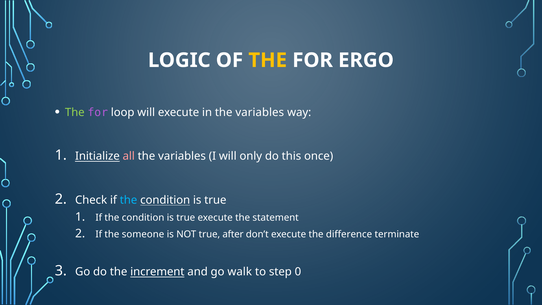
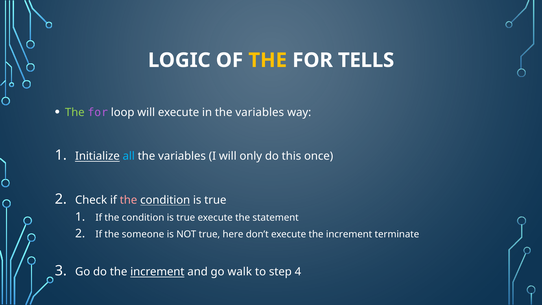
ERGO: ERGO -> TELLS (366, 60)
all colour: pink -> light blue (129, 156)
the colour: light blue -> pink (129, 200)
after: after -> here (233, 234)
execute the difference: difference -> increment (349, 234)
0: 0 -> 4 (298, 272)
